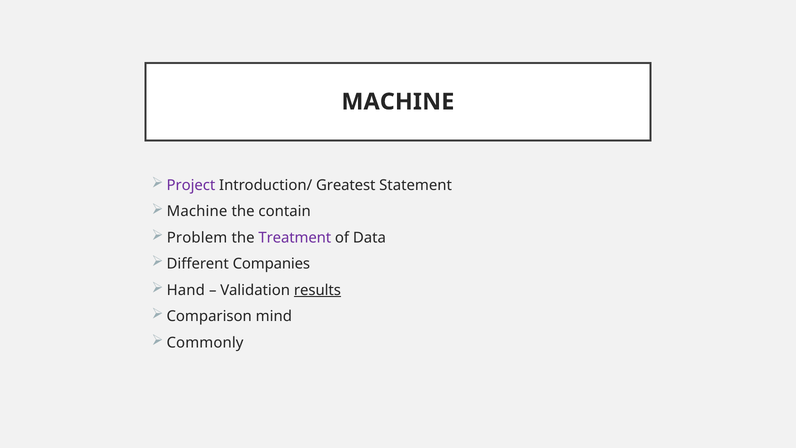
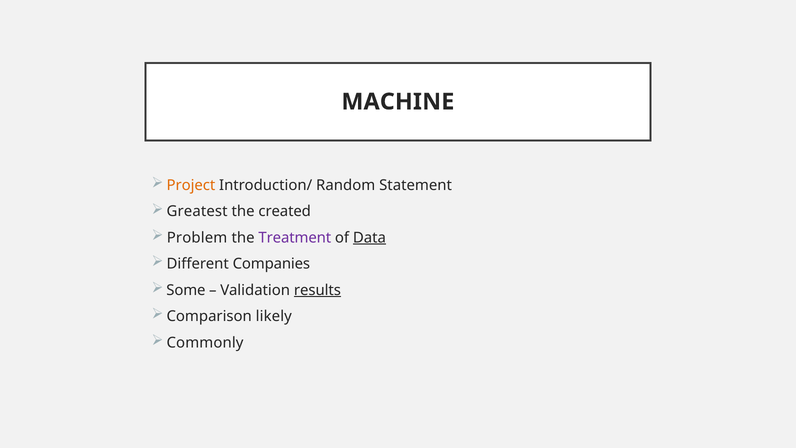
Project colour: purple -> orange (191, 185)
Greatest: Greatest -> Random (346, 185)
Machine: Machine -> Greatest (197, 211)
contain: contain -> created (285, 211)
Data underline: none -> present (369, 238)
Hand: Hand -> Some (186, 290)
mind: mind -> likely (274, 316)
